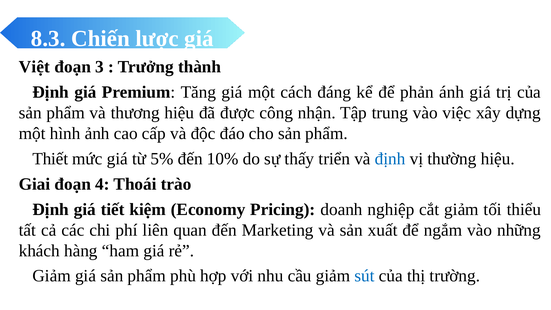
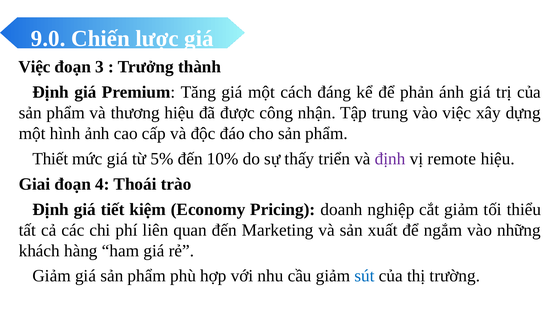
8.3: 8.3 -> 9.0 (48, 38)
Việt: Việt -> Việc (35, 67)
định colour: blue -> purple (390, 159)
thường: thường -> remote (452, 159)
